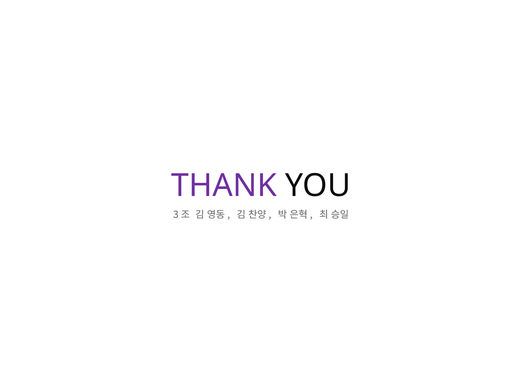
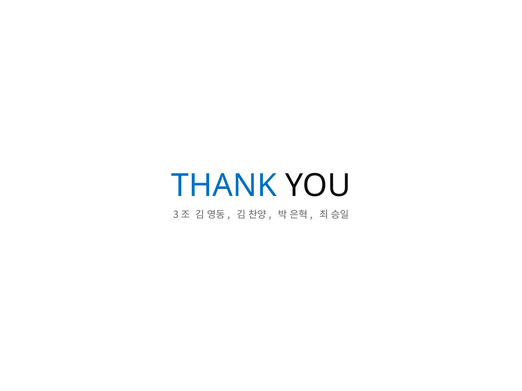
THANK colour: purple -> blue (224, 186)
